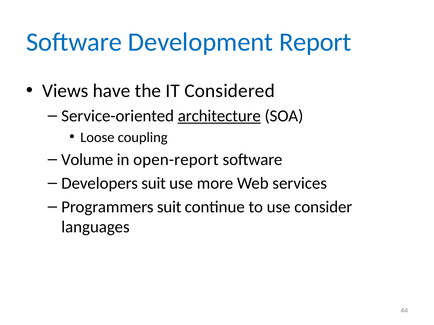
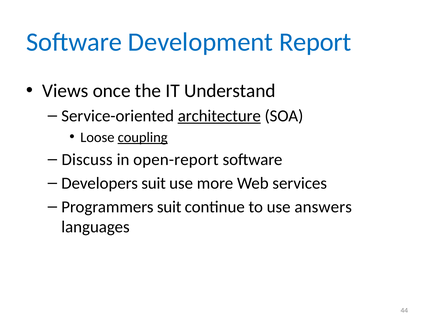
have: have -> once (112, 91)
Considered: Considered -> Understand (230, 91)
coupling underline: none -> present (143, 138)
Volume: Volume -> Discuss (87, 160)
consider: consider -> answers (323, 207)
